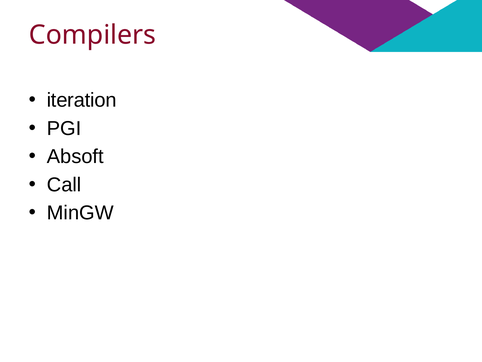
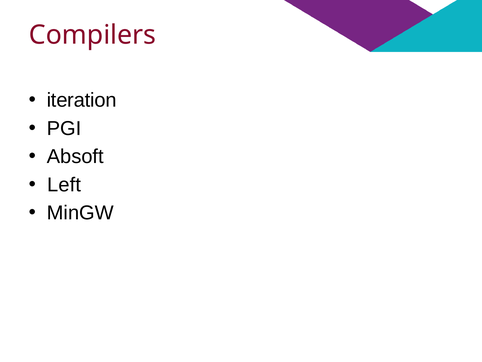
Call: Call -> Left (64, 185)
